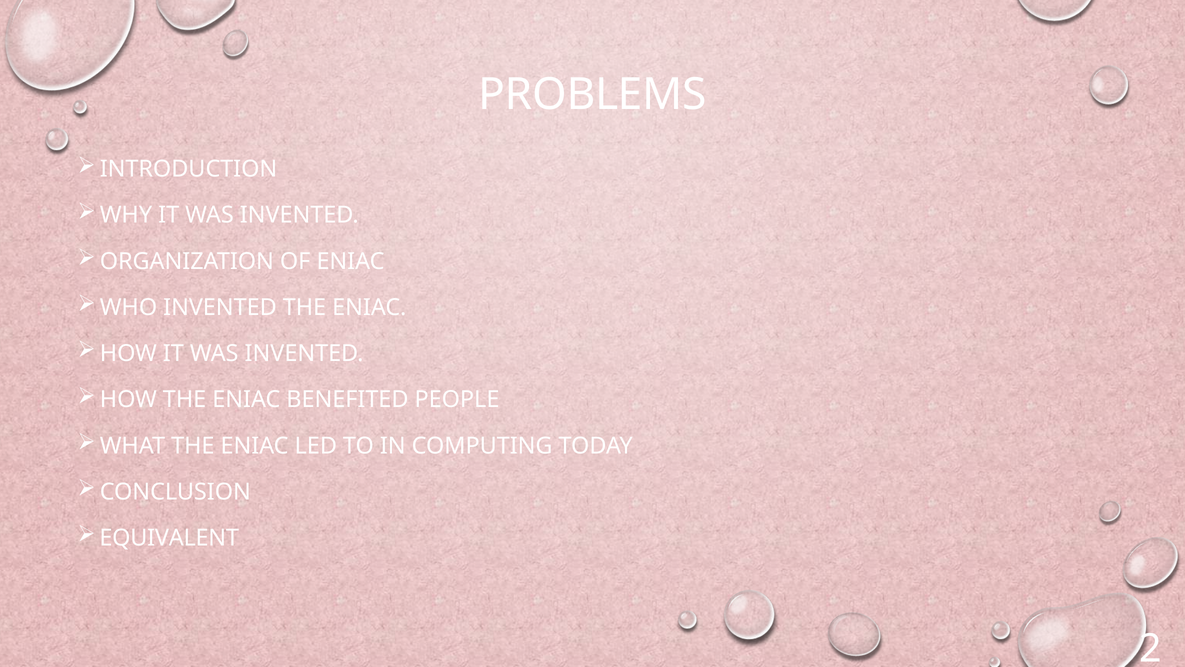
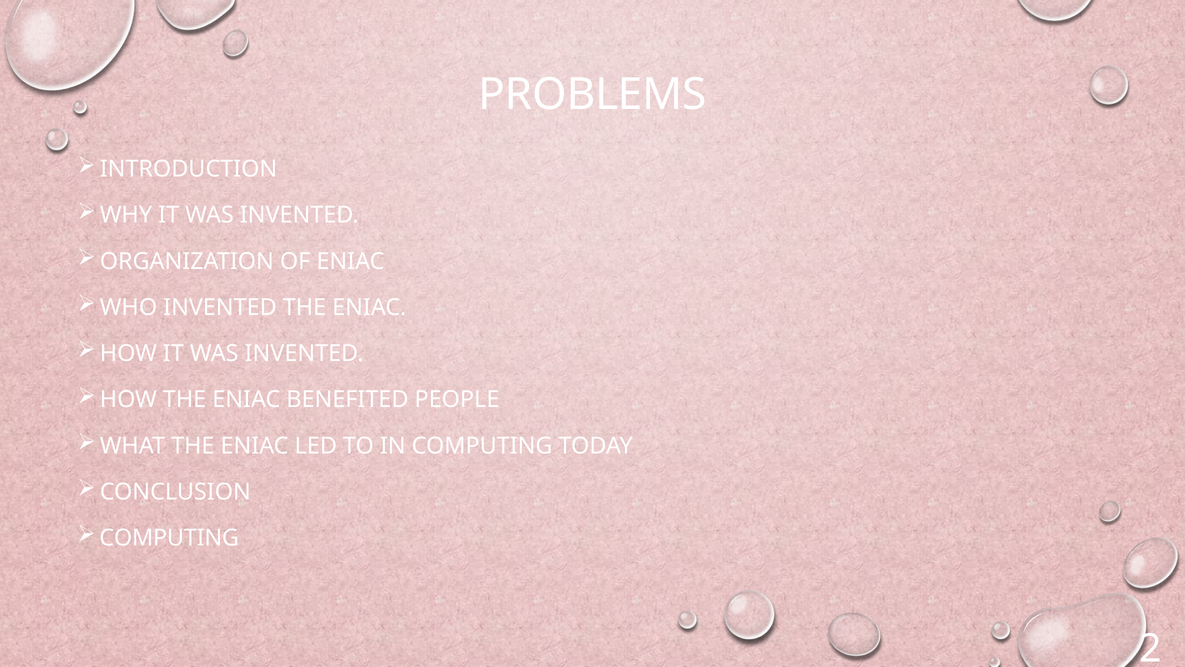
EQUIVALENT: EQUIVALENT -> COMPUTING (169, 538)
